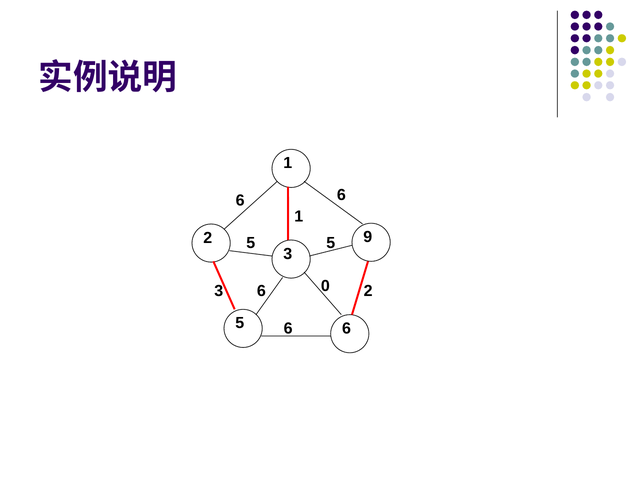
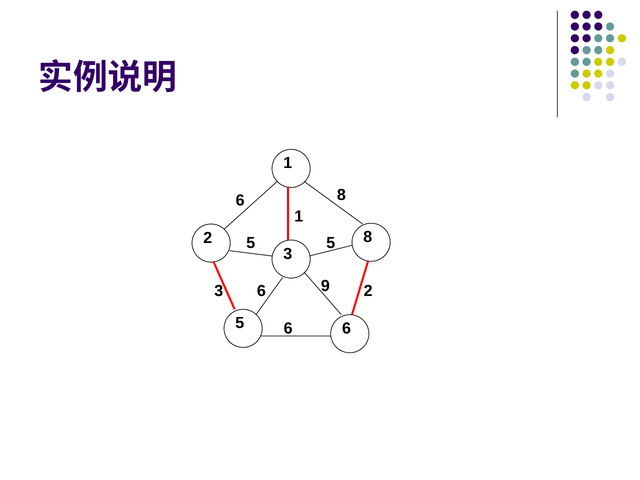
6: 6 -> 8 (341, 195)
2 9: 9 -> 8 (368, 237)
0: 0 -> 9 (325, 286)
